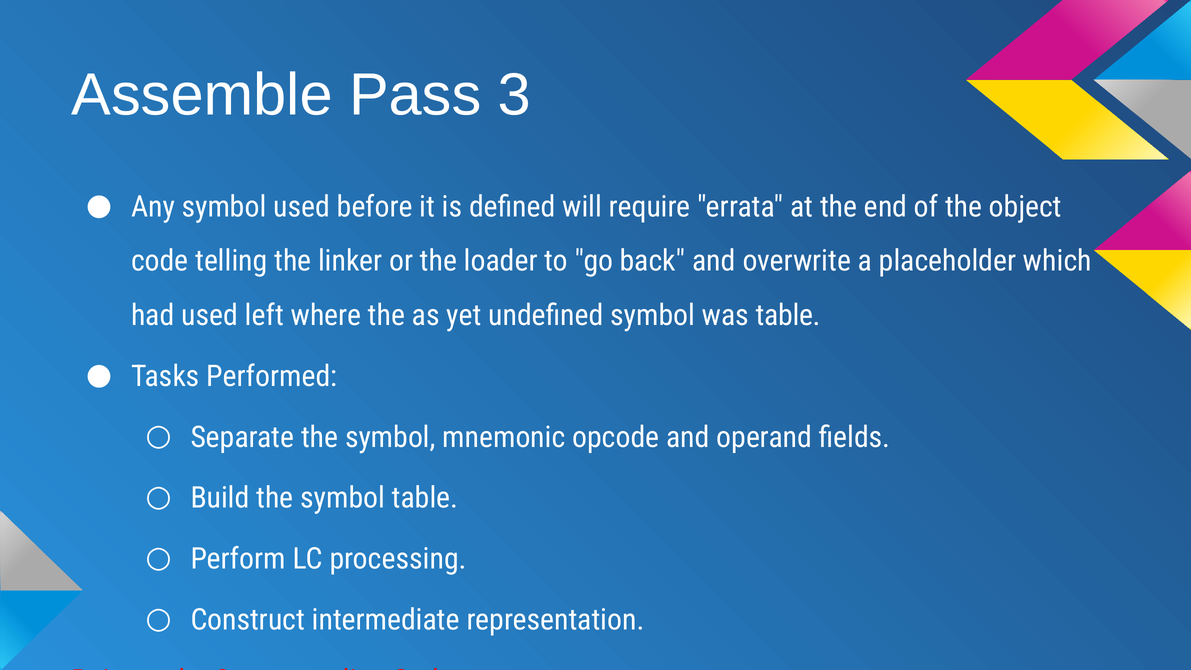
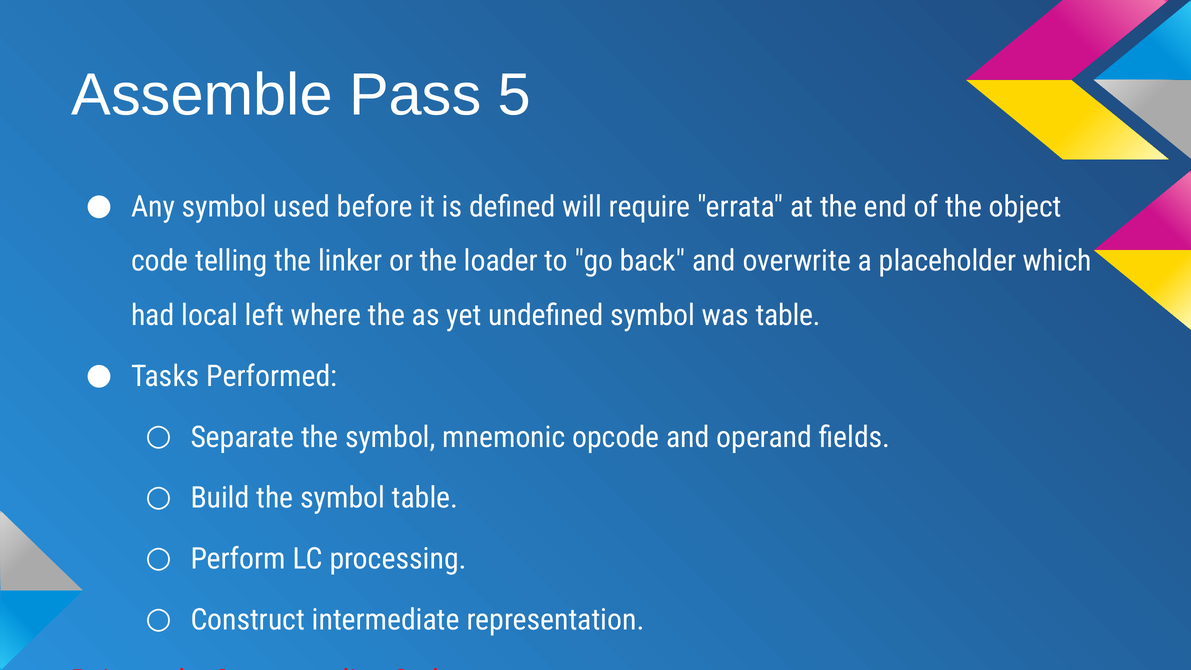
3: 3 -> 5 (515, 95)
had used: used -> local (210, 315)
